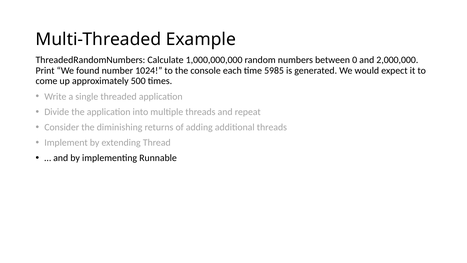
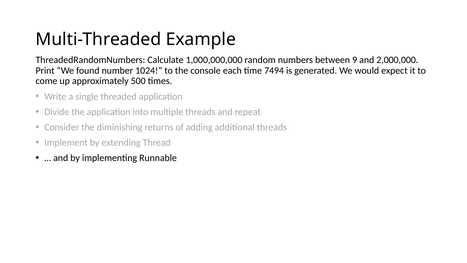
0: 0 -> 9 (355, 60)
5985: 5985 -> 7494 (274, 70)
